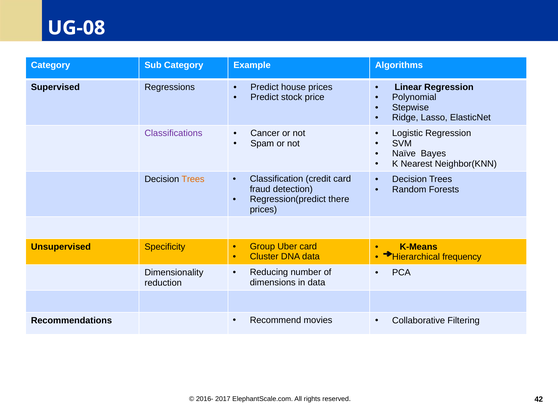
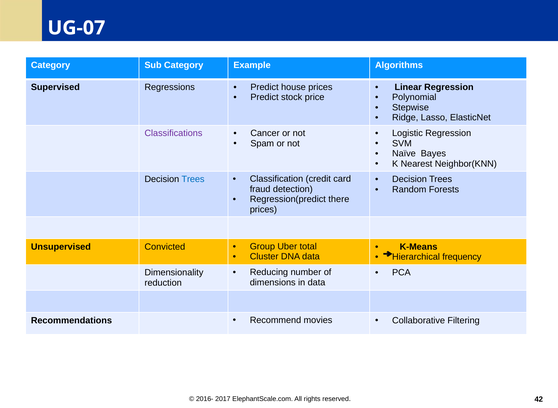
UG-08: UG-08 -> UG-07 (76, 28)
Trees colour: orange -> blue (193, 179)
Specificity: Specificity -> Convicted (165, 247)
Uber card: card -> total (308, 247)
